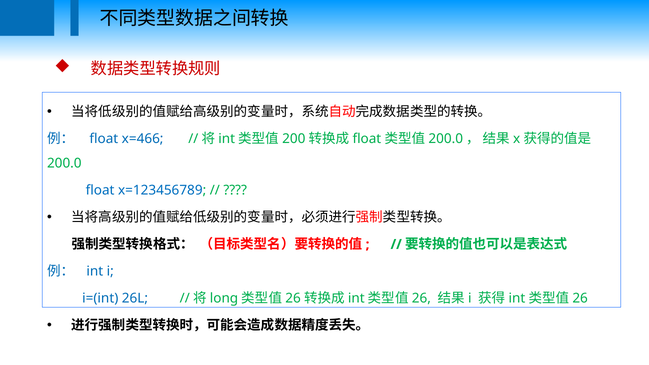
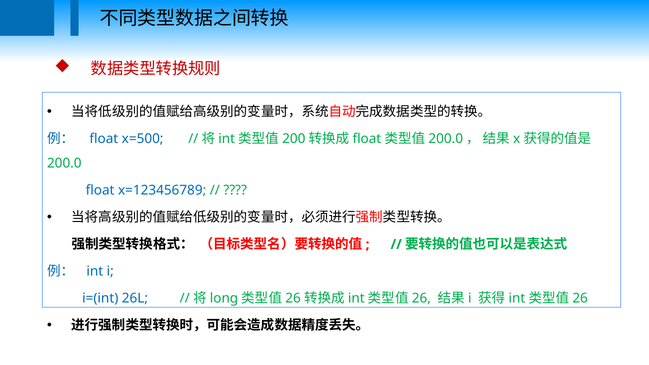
x=466: x=466 -> x=500 (143, 139)
